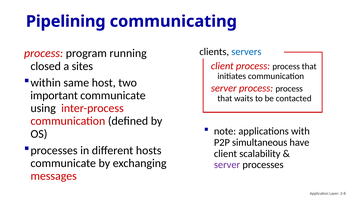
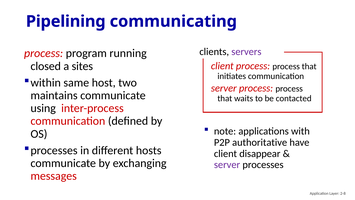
servers colour: blue -> purple (246, 52)
important: important -> maintains (54, 95)
simultaneous: simultaneous -> authoritative (260, 142)
scalability: scalability -> disappear (260, 153)
